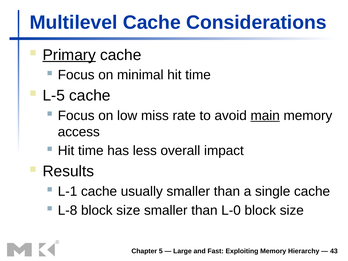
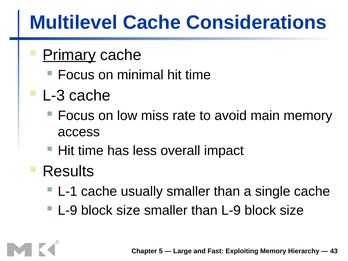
L-5: L-5 -> L-3 (54, 96)
main underline: present -> none (265, 116)
L-8: L-8 -> L-9 (68, 210)
than L-0: L-0 -> L-9 (231, 210)
